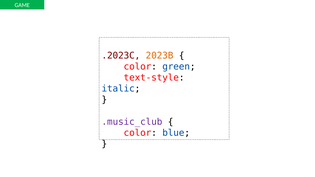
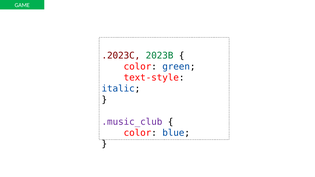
2023B colour: orange -> green (160, 56)
